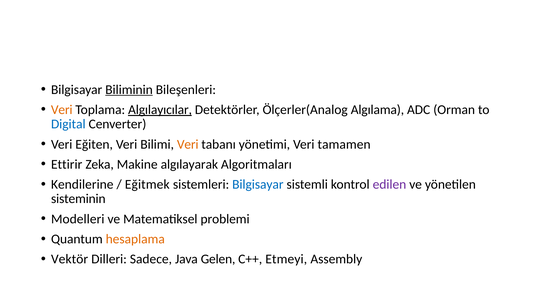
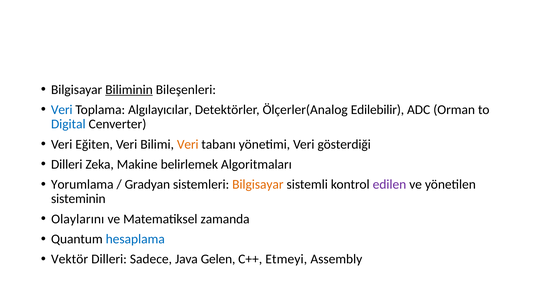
Veri colour: orange -> blue (62, 110)
Algılayıcılar underline: present -> none (160, 110)
Algılama: Algılama -> Edilebilir (377, 110)
tamamen: tamamen -> gösterdiği (344, 144)
Ettirir: Ettirir -> Dilleri (67, 164)
algılayarak: algılayarak -> belirlemek (189, 164)
Kendilerine: Kendilerine -> Yorumlama (82, 184)
Eğitmek: Eğitmek -> Gradyan (147, 184)
Bilgisayar colour: blue -> orange (258, 184)
Modelleri: Modelleri -> Olaylarını (78, 219)
problemi: problemi -> zamanda (225, 219)
hesaplama colour: orange -> blue (135, 239)
